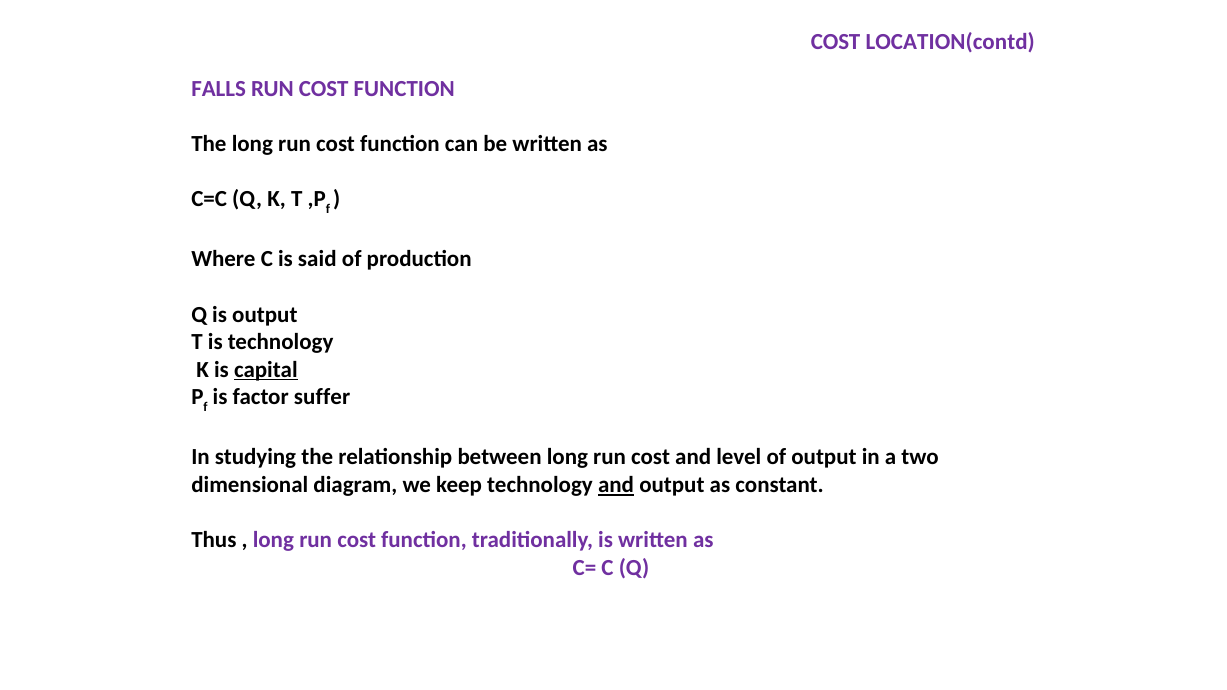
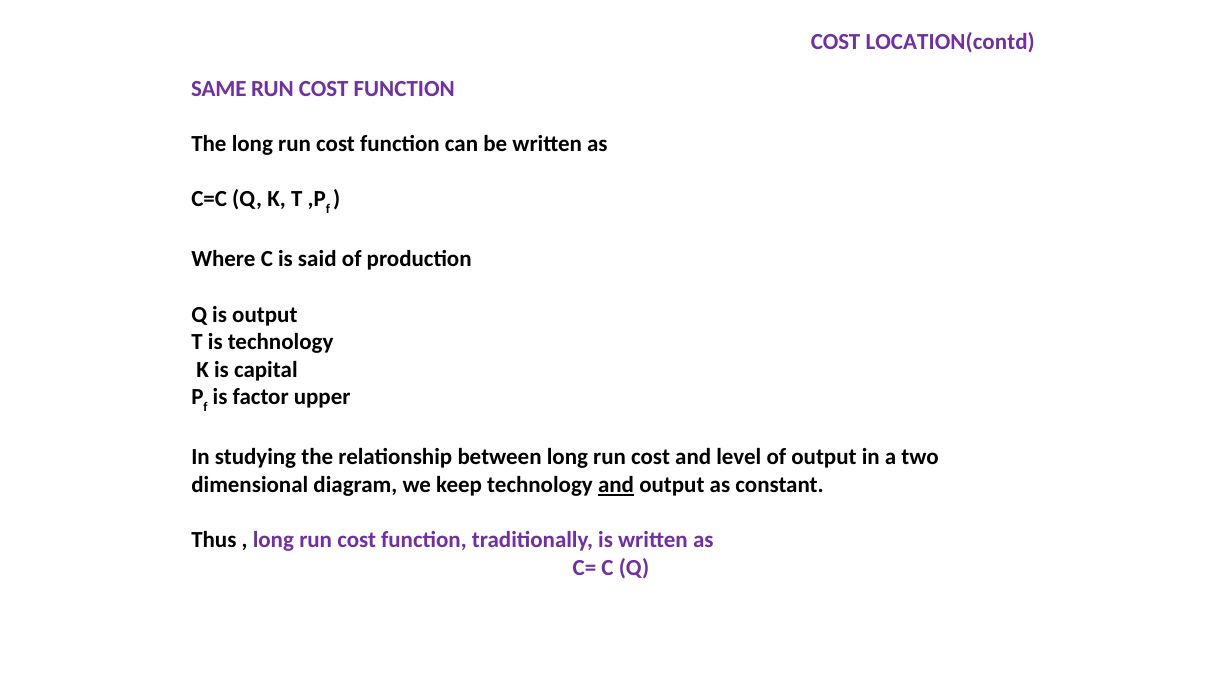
FALLS: FALLS -> SAME (219, 89)
capital underline: present -> none (266, 370)
suffer: suffer -> upper (322, 397)
